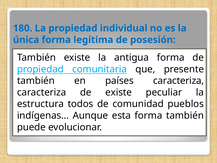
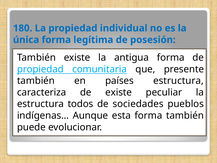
países caracteriza: caracteriza -> estructura (178, 81)
comunidad: comunidad -> sociedades (138, 104)
